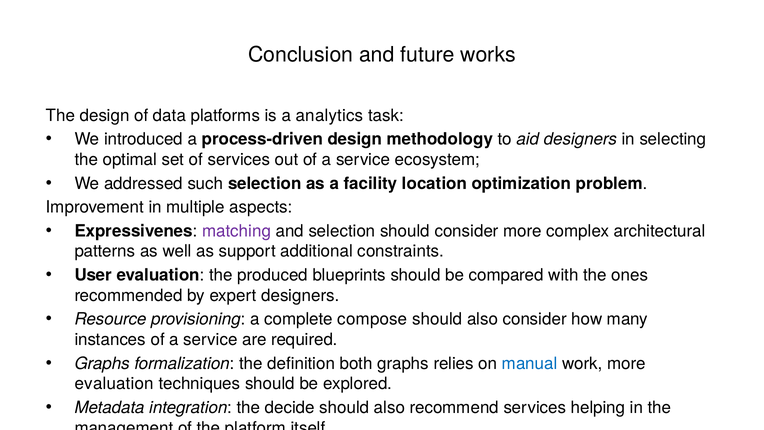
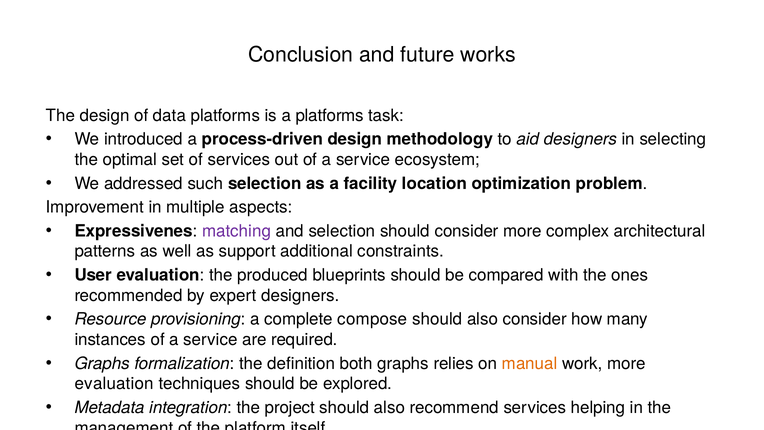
a analytics: analytics -> platforms (330, 115)
manual colour: blue -> orange (530, 363)
decide: decide -> project (290, 407)
